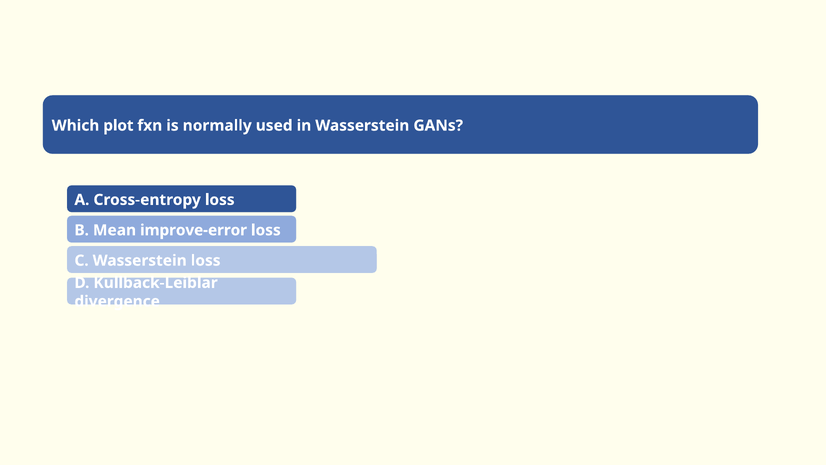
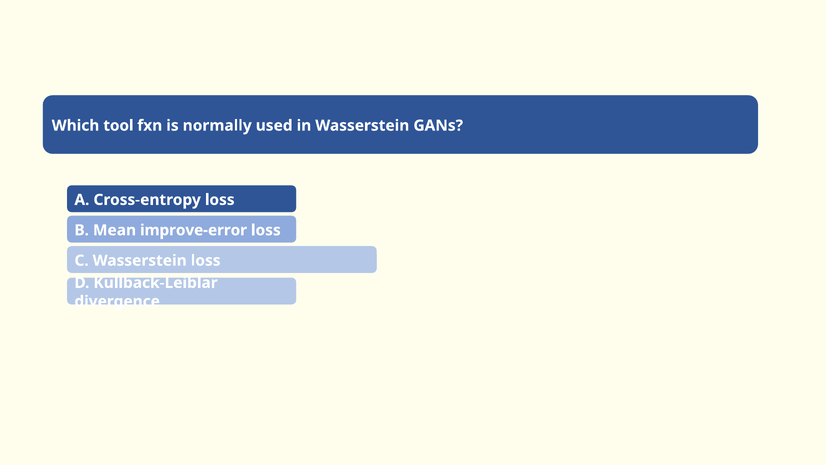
plot: plot -> tool (118, 125)
